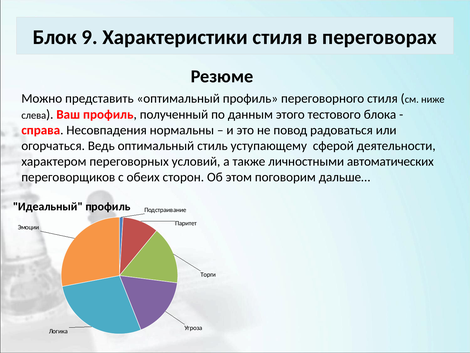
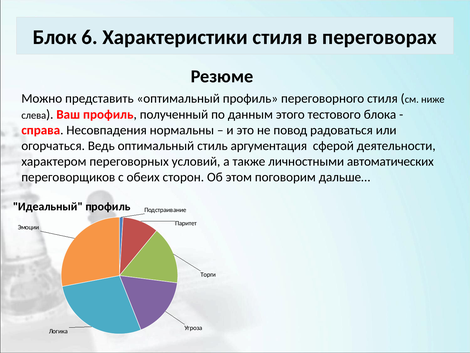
9: 9 -> 6 (90, 37)
уступающему: уступающему -> аргументация (269, 146)
